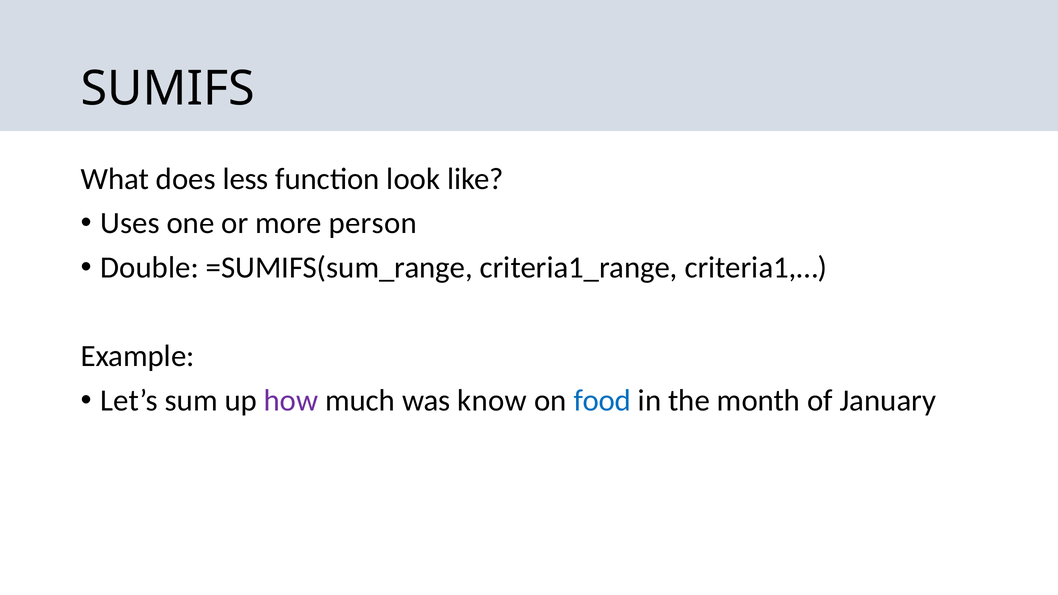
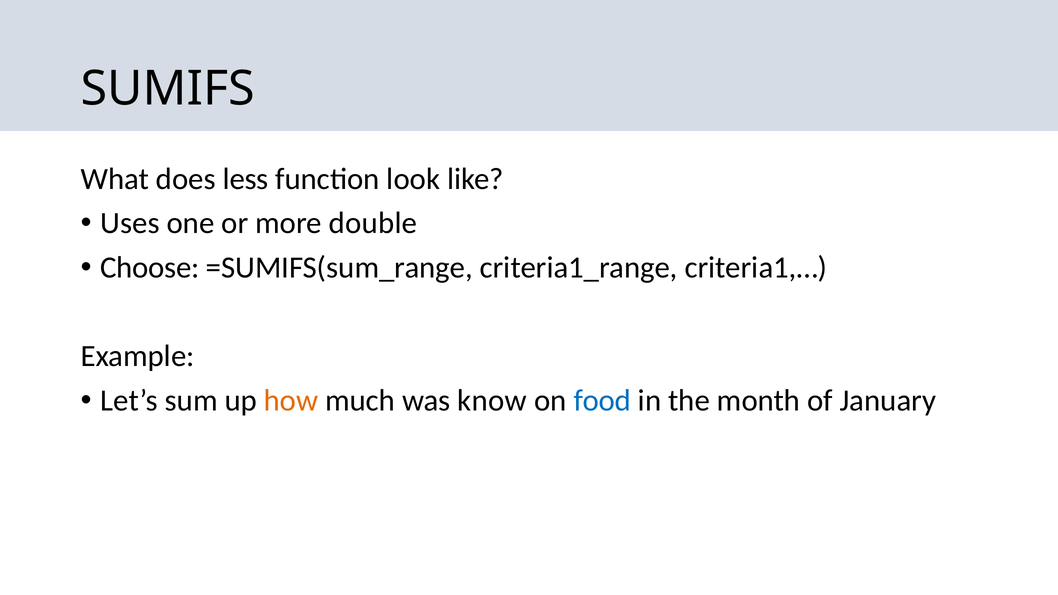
person: person -> double (373, 223)
Double: Double -> Choose (150, 268)
how colour: purple -> orange (291, 401)
